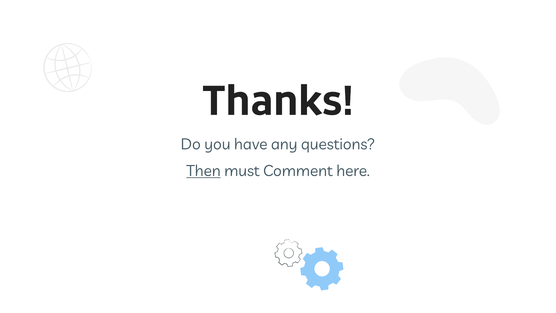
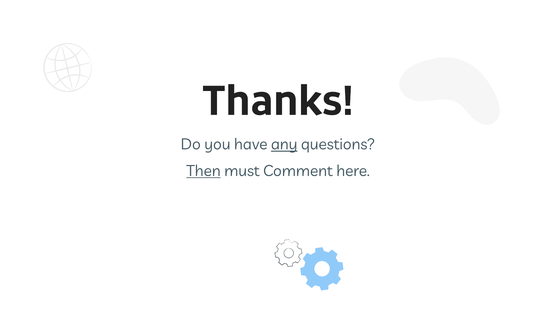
any underline: none -> present (284, 144)
